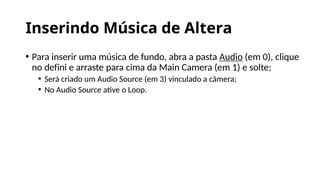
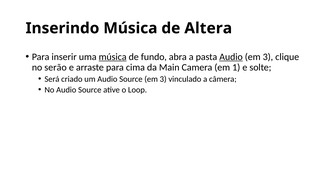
música underline: none -> present (113, 57)
0: 0 -> 3 (268, 57)
defini: defini -> serão (56, 67)
